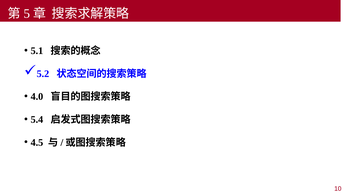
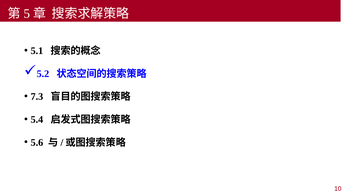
4.0: 4.0 -> 7.3 (37, 96)
4.5: 4.5 -> 5.6 (37, 142)
